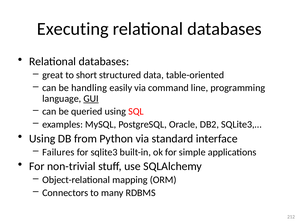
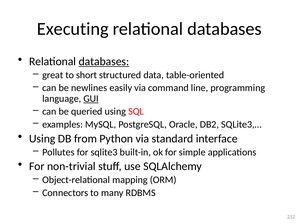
databases underline: none -> present (104, 62)
handling: handling -> newlines (89, 88)
Failures: Failures -> Pollutes (58, 152)
